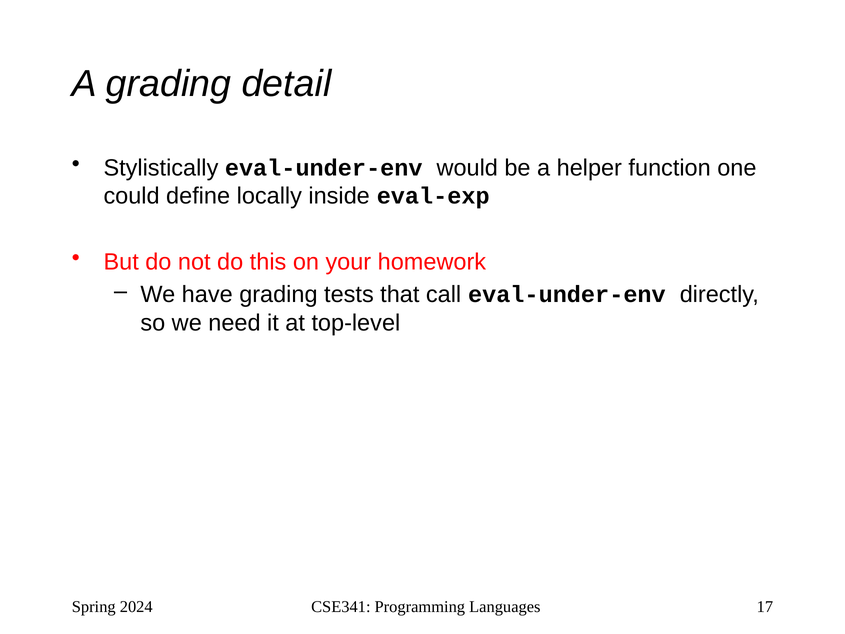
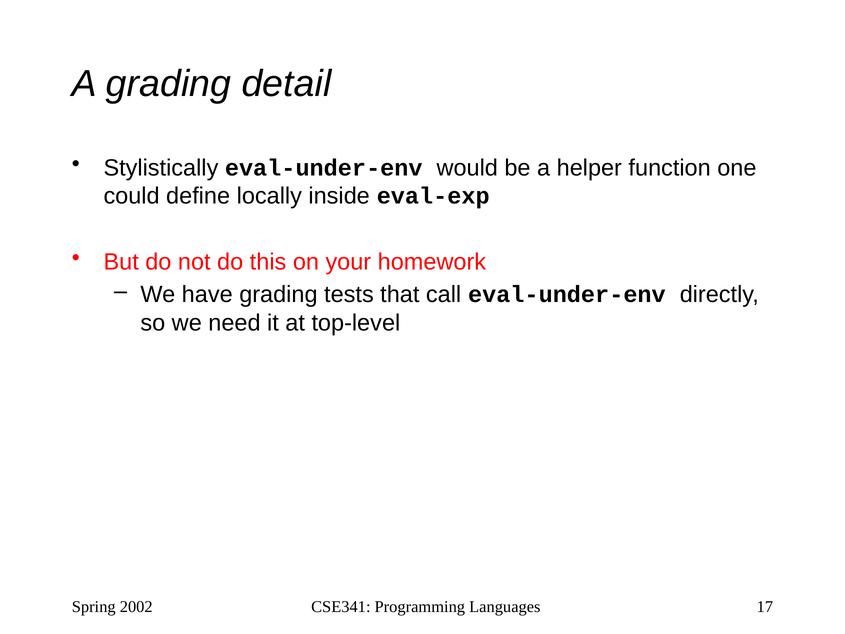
2024: 2024 -> 2002 (136, 607)
